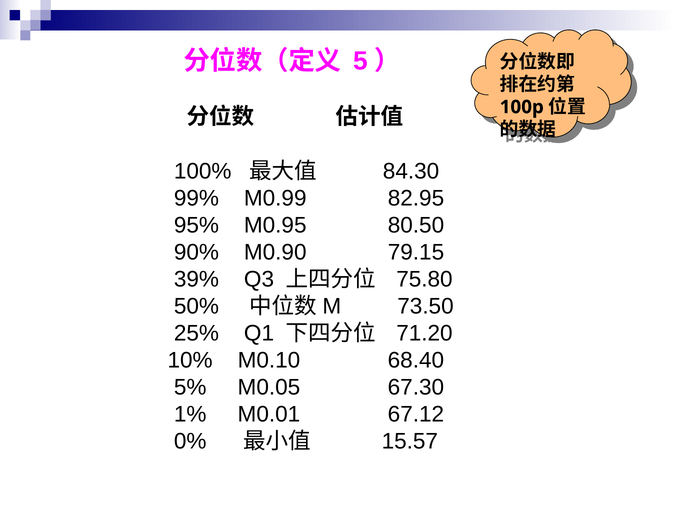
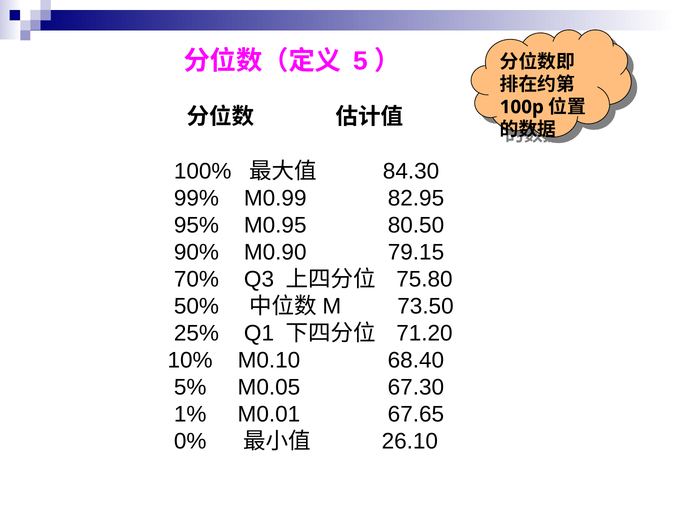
39%: 39% -> 70% (196, 279)
67.12: 67.12 -> 67.65 (416, 414)
15.57: 15.57 -> 26.10 (410, 441)
